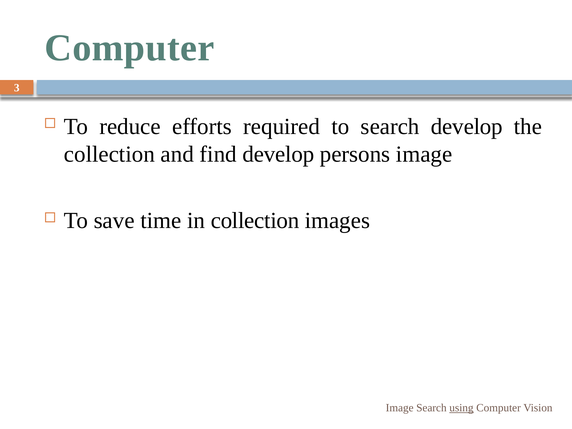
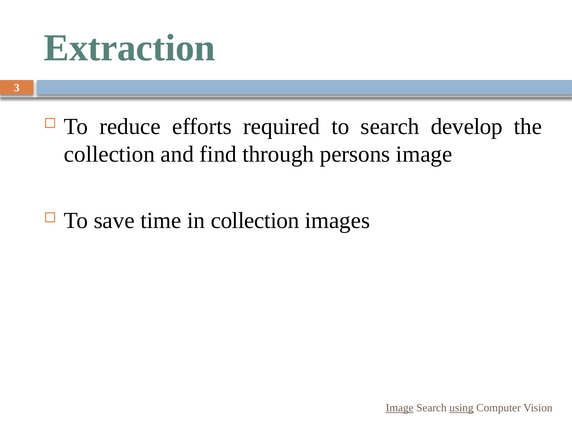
Computer: Computer -> Extraction (130, 48)
find develop: develop -> through (278, 154)
Image underline: none -> present (400, 408)
